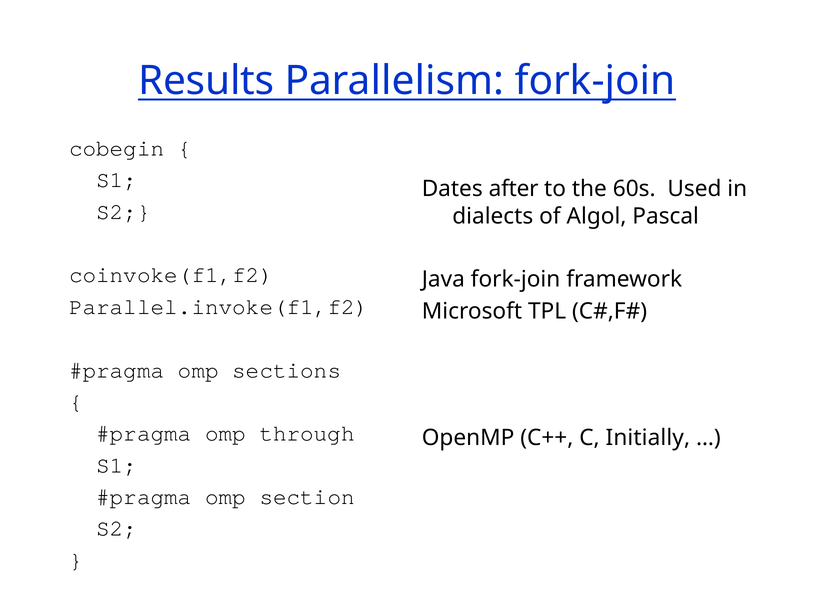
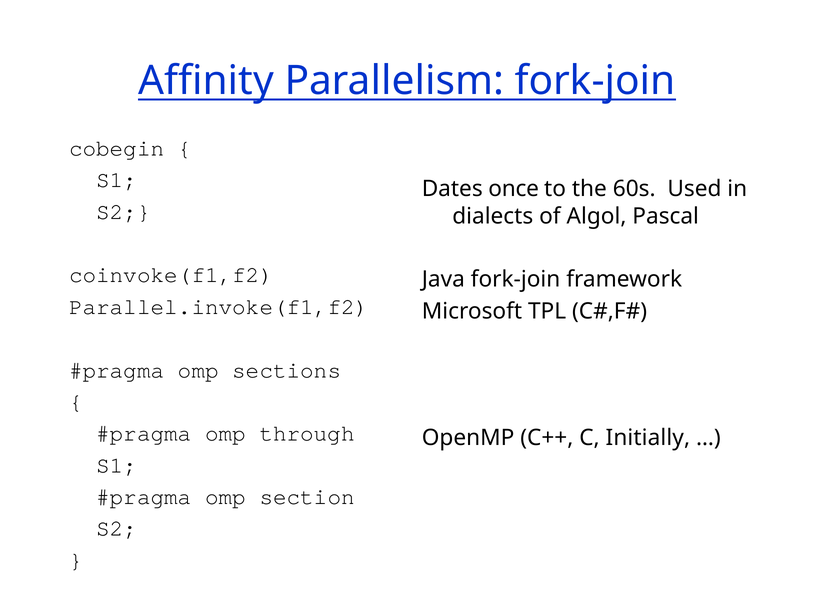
Results: Results -> Affinity (206, 81)
after: after -> once (514, 189)
